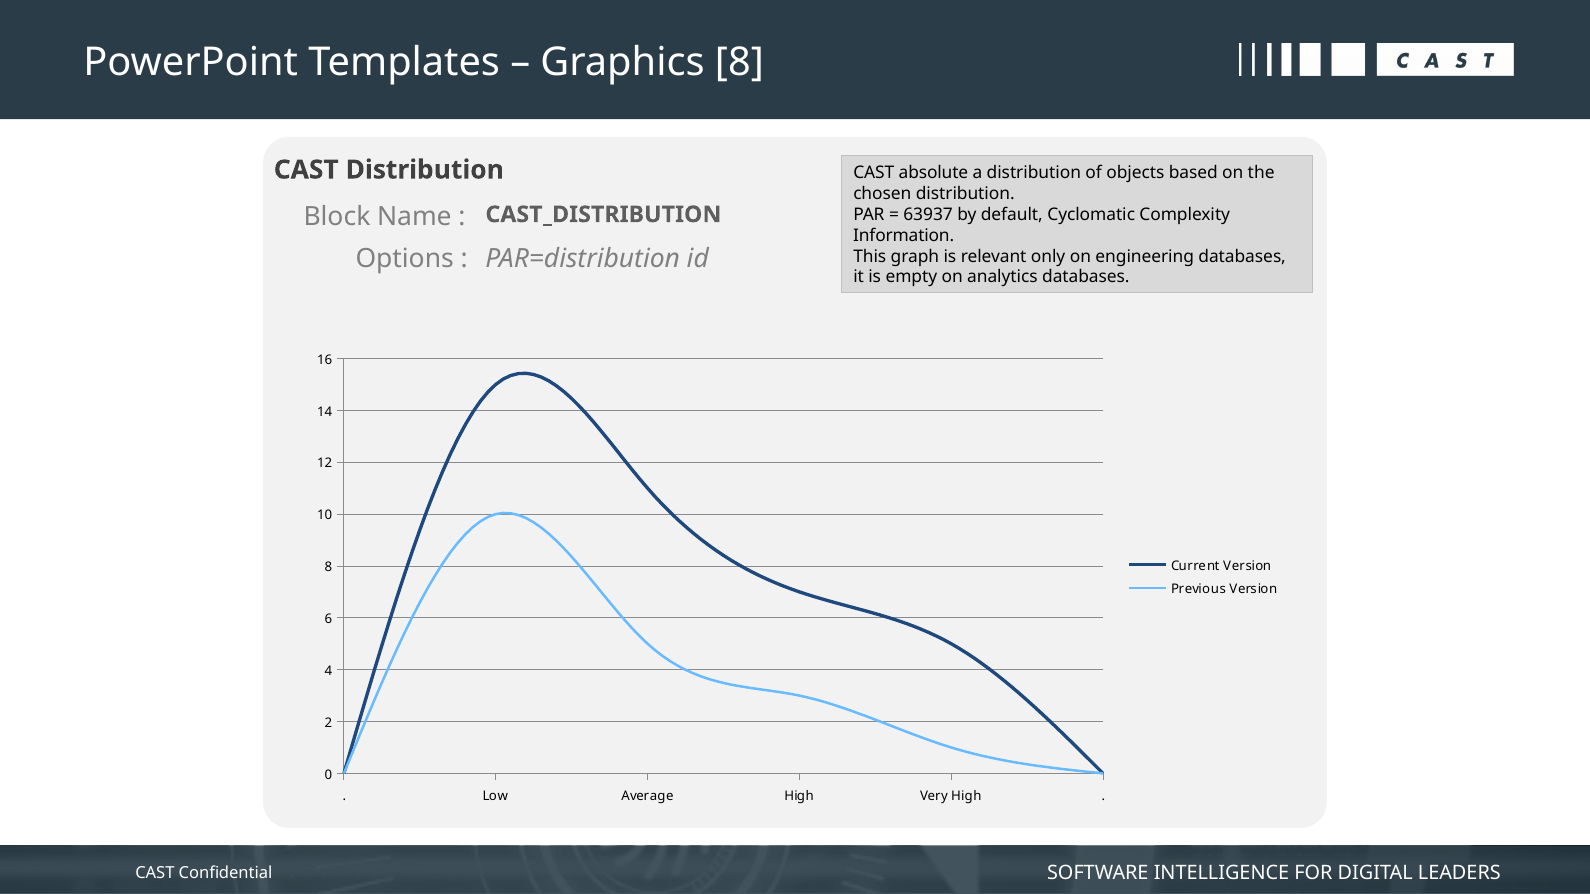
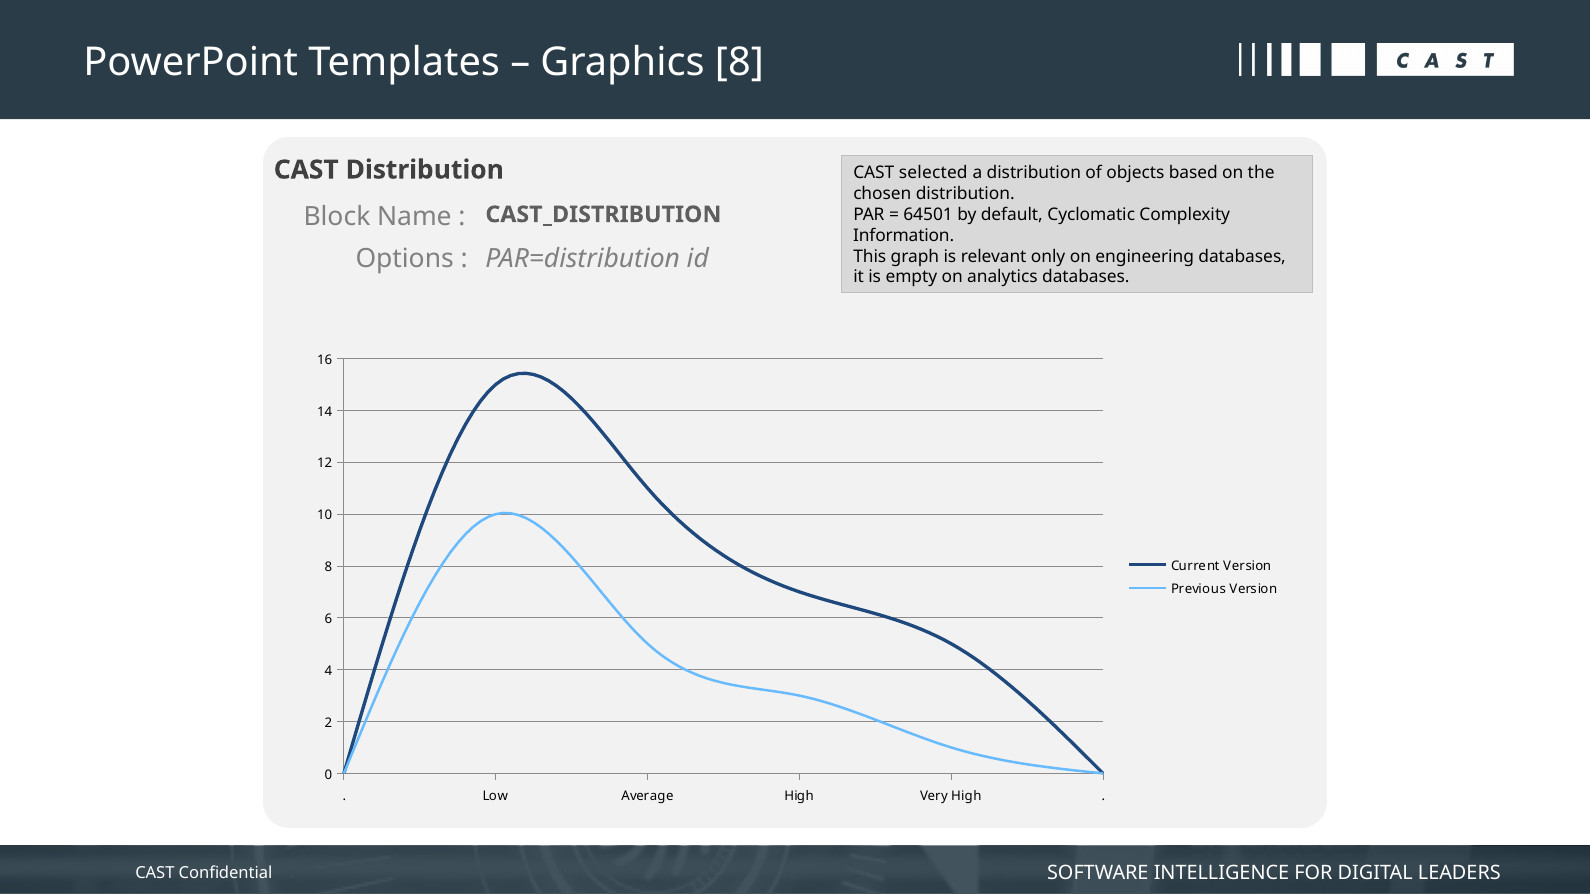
absolute: absolute -> selected (933, 173)
63937: 63937 -> 64501 (928, 215)
